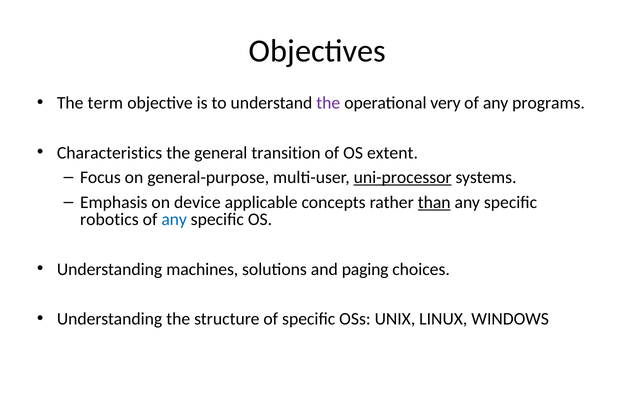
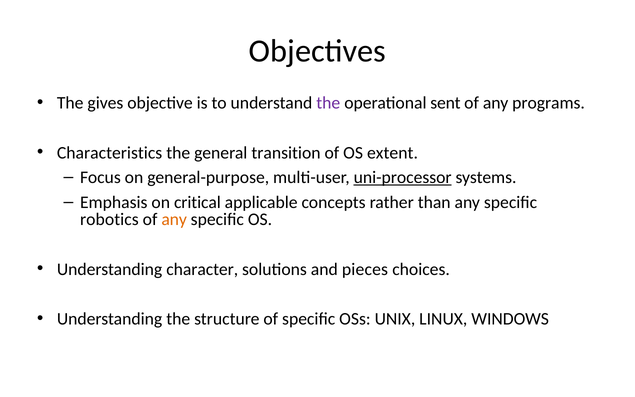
term: term -> gives (105, 103)
very: very -> sent (445, 103)
device: device -> critical (197, 202)
than underline: present -> none (434, 202)
any colour: blue -> orange (174, 219)
machines: machines -> character (202, 269)
paging: paging -> pieces (365, 269)
